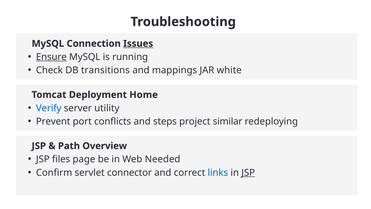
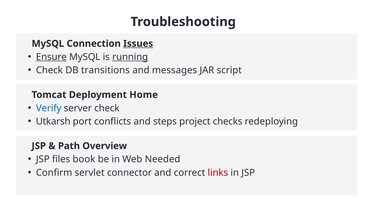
running underline: none -> present (130, 57)
mappings: mappings -> messages (175, 70)
white: white -> script (229, 70)
server utility: utility -> check (107, 108)
Prevent: Prevent -> Utkarsh (53, 121)
similar: similar -> checks (228, 121)
page: page -> book (84, 159)
links colour: blue -> red (218, 172)
JSP underline: present -> none (248, 172)
